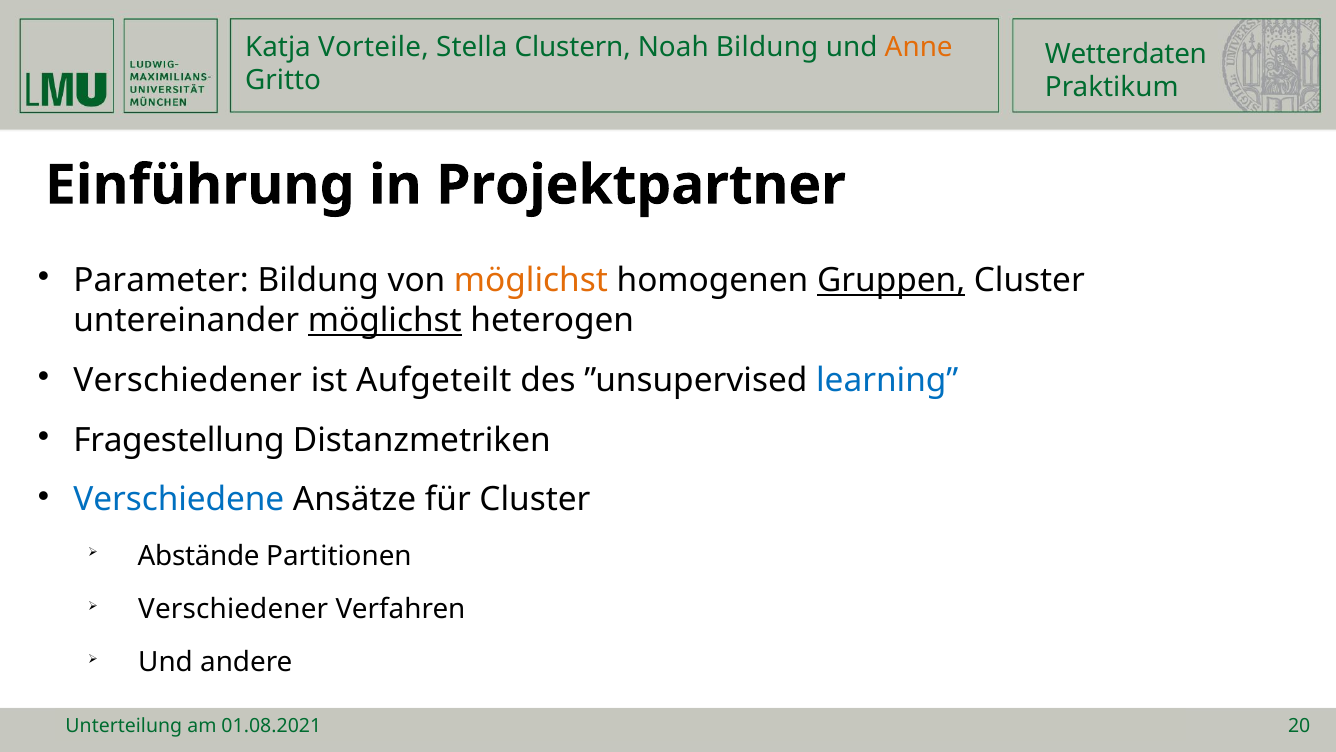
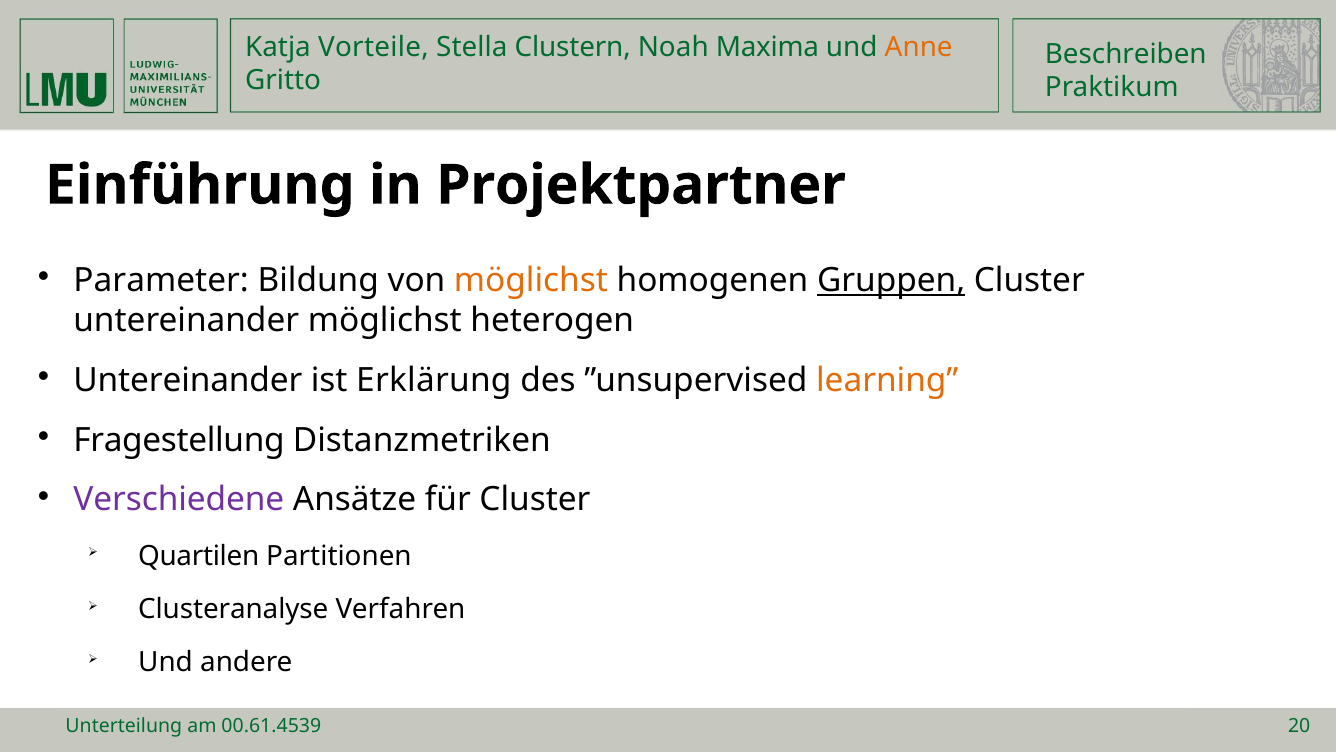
Noah Bildung: Bildung -> Maxima (767, 47)
Wetterdaten: Wetterdaten -> Beschreiben (1126, 54)
möglichst underline: present -> none (385, 320)
Verschiedener: Verschiedener -> Untereinander (188, 380)
Aufgeteilt: Aufgeteilt -> Erklärung (434, 380)
learning colour: blue -> orange (887, 380)
Verschiedene colour: blue -> purple (179, 500)
Abstände: Abstände -> Quartilen (199, 556)
Verschiedener: Verschiedener -> Clusteranalyse (233, 609)
01.08.2021: 01.08.2021 -> 00.61.4539 (271, 726)
